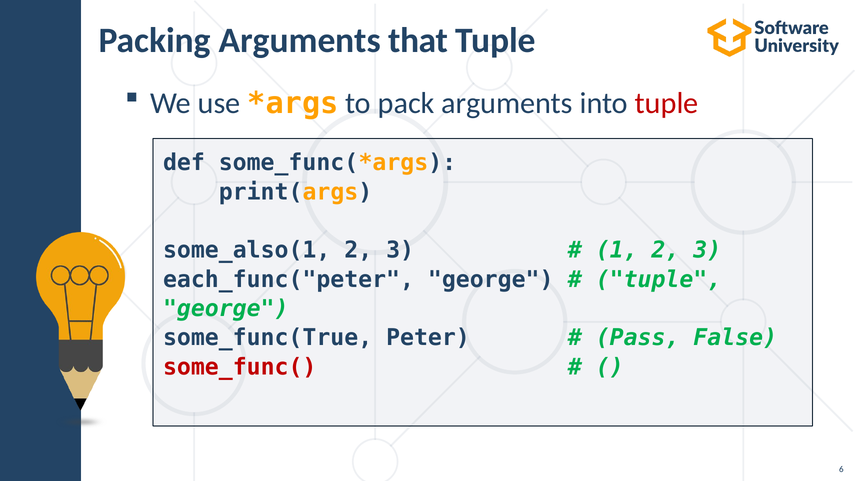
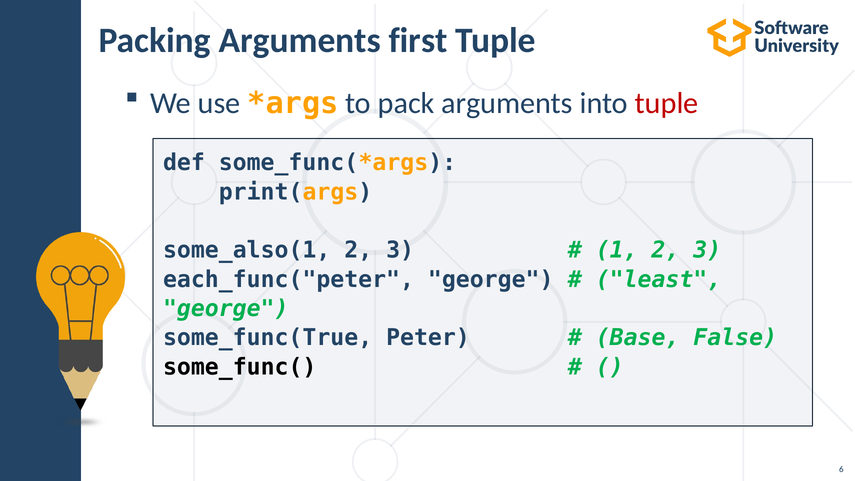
that: that -> first (418, 41)
tuple: tuple -> least (658, 279)
Pass: Pass -> Base (638, 338)
some_func( colour: red -> black (240, 367)
